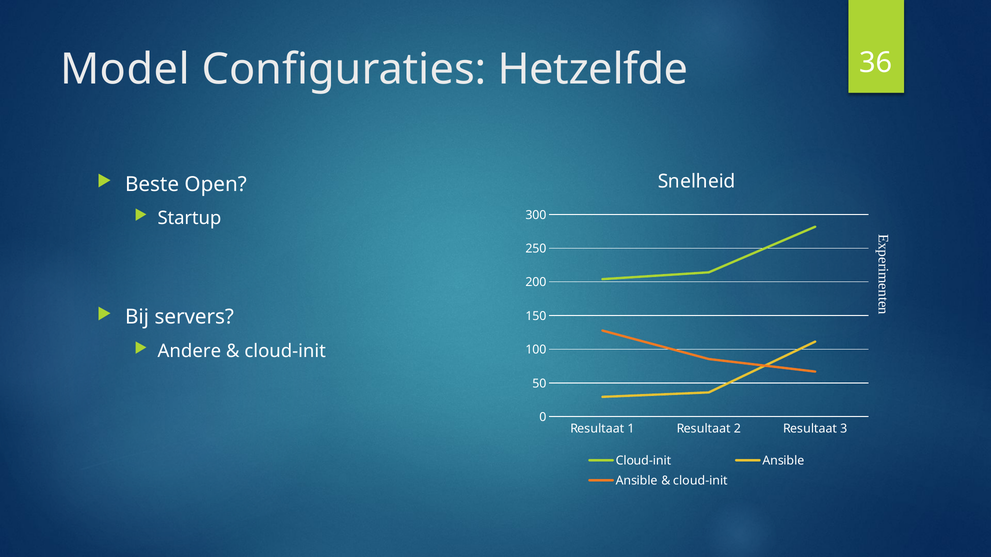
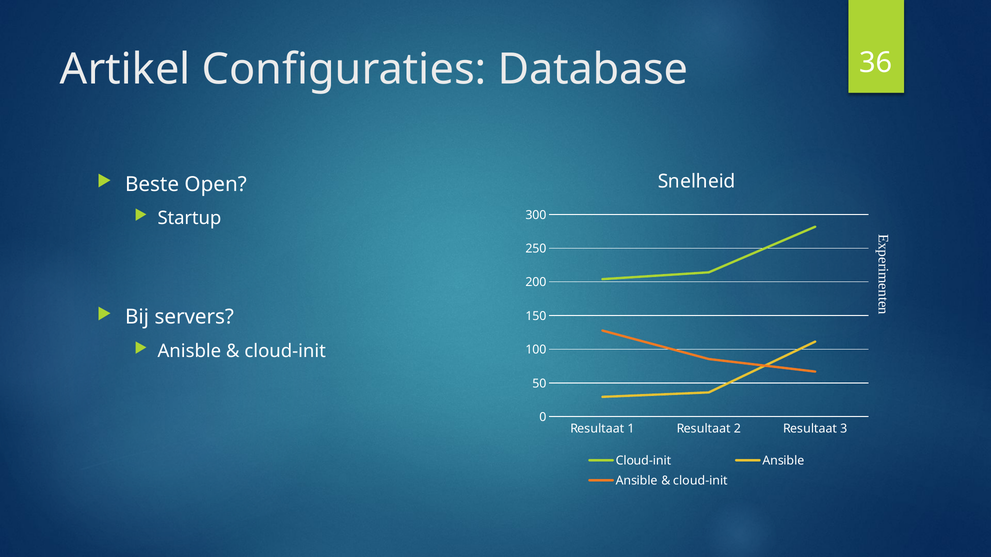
Model: Model -> Artikel (125, 70)
Hetzelfde: Hetzelfde -> Database (593, 70)
Andere: Andere -> Anisble (189, 351)
